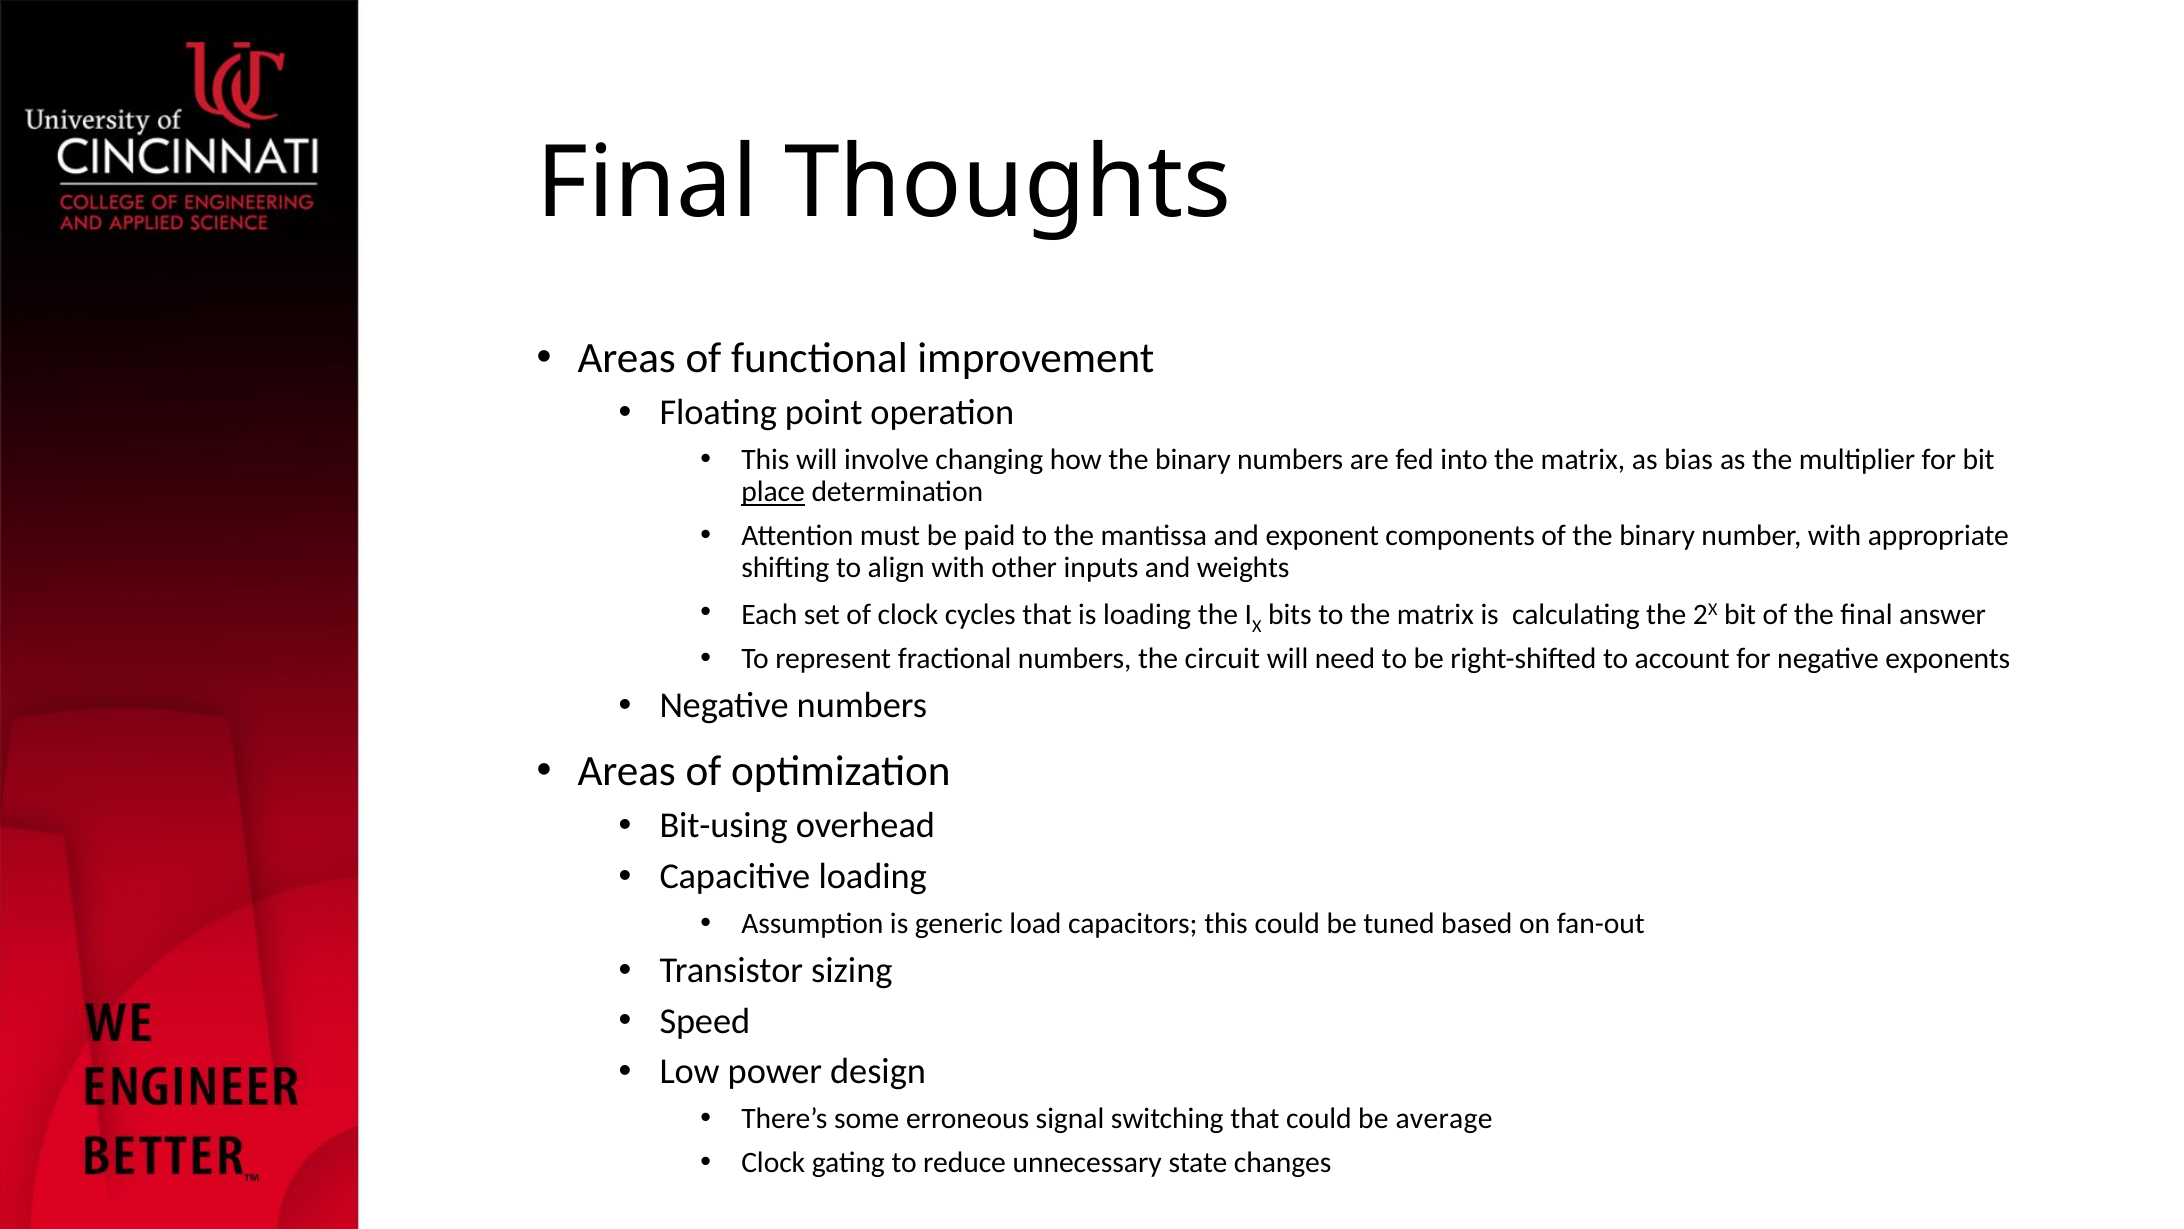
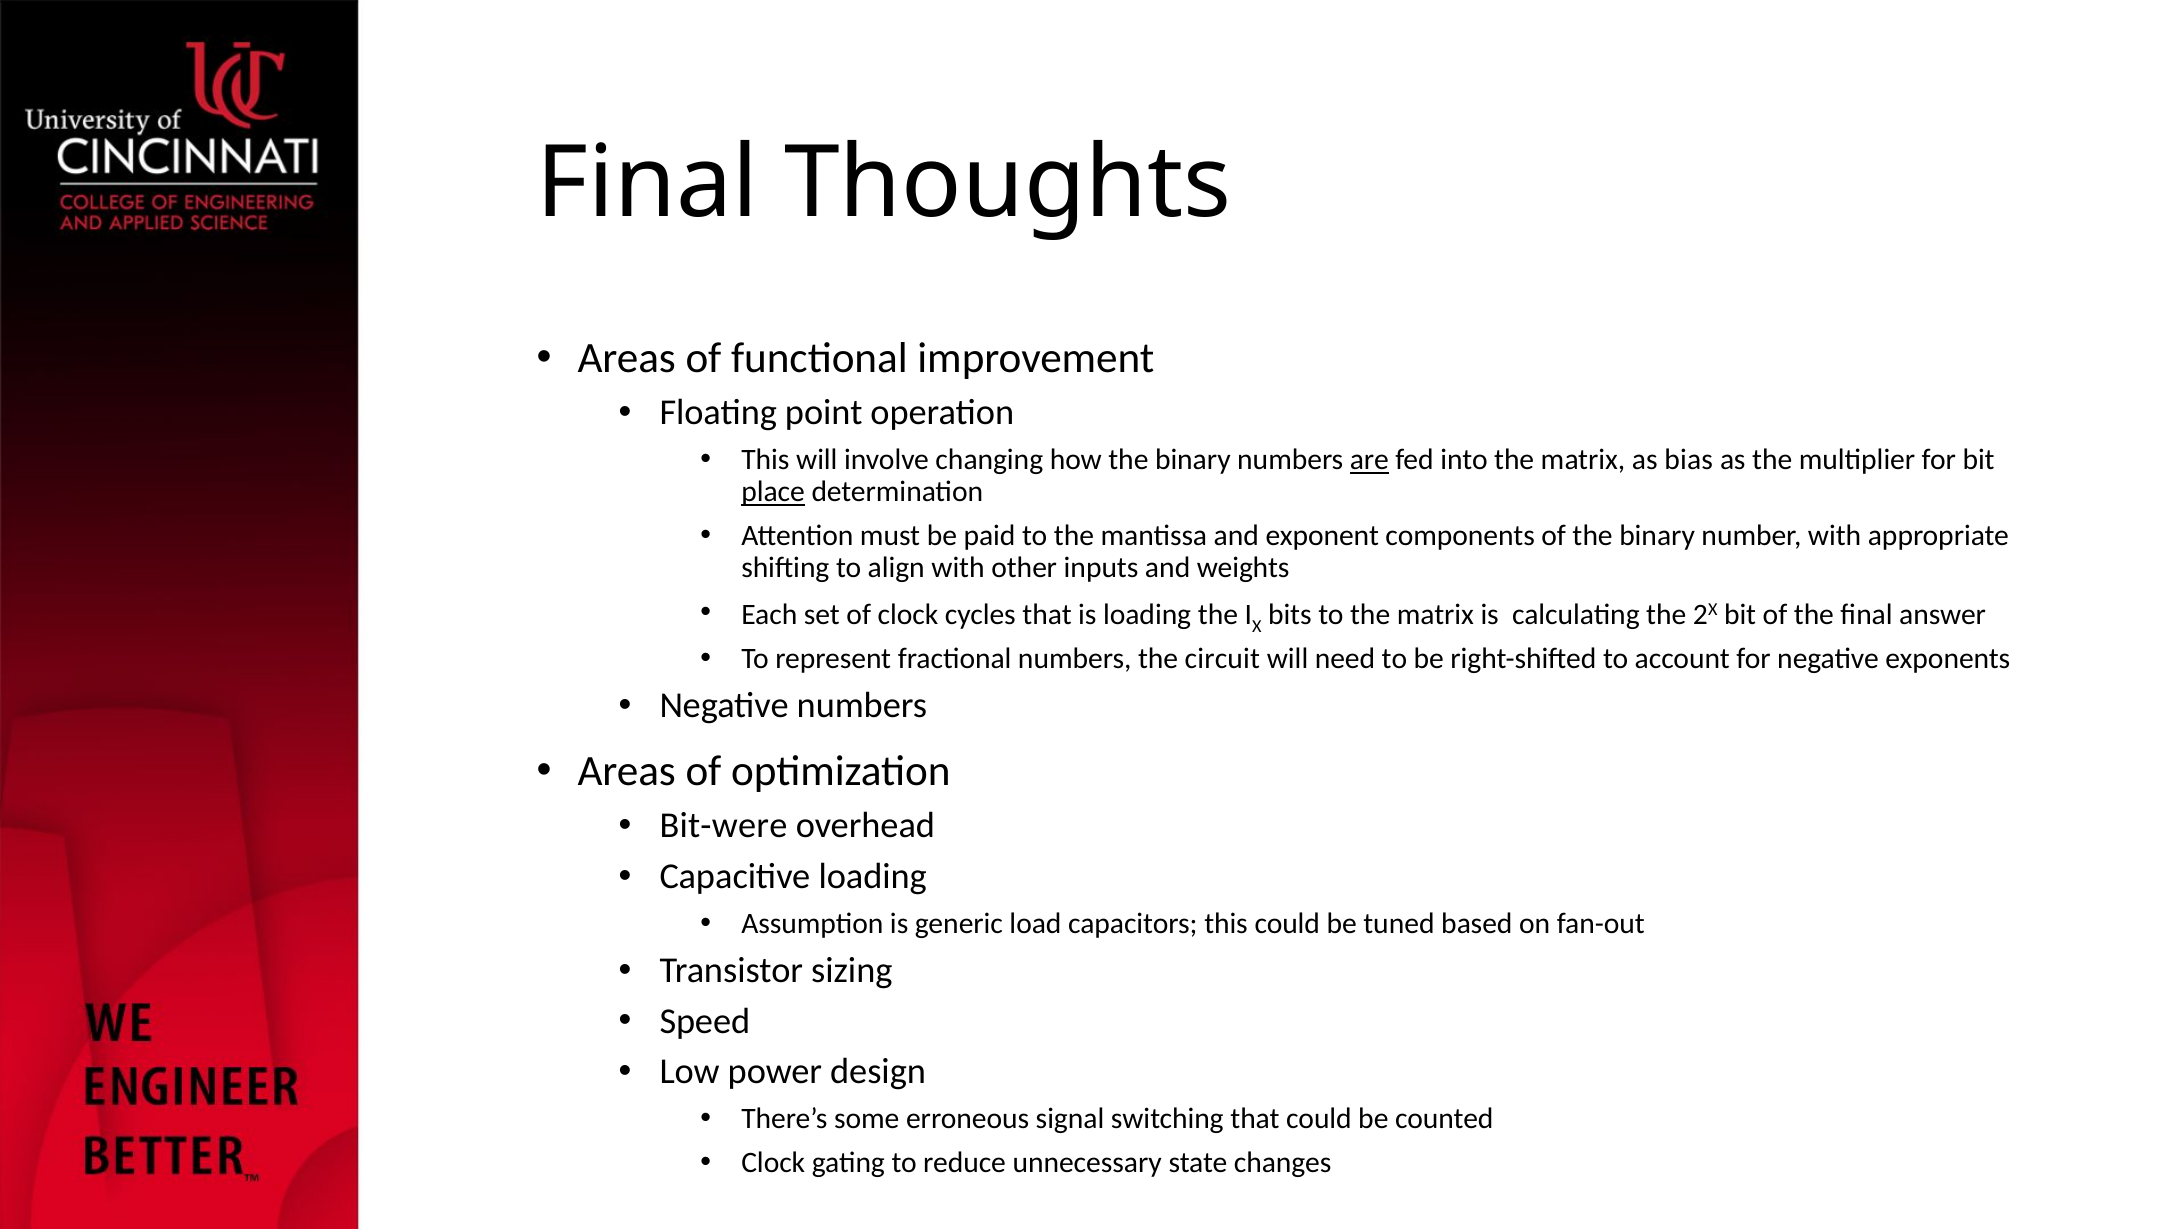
are underline: none -> present (1369, 460)
Bit-using: Bit-using -> Bit-were (723, 826)
average: average -> counted (1444, 1118)
